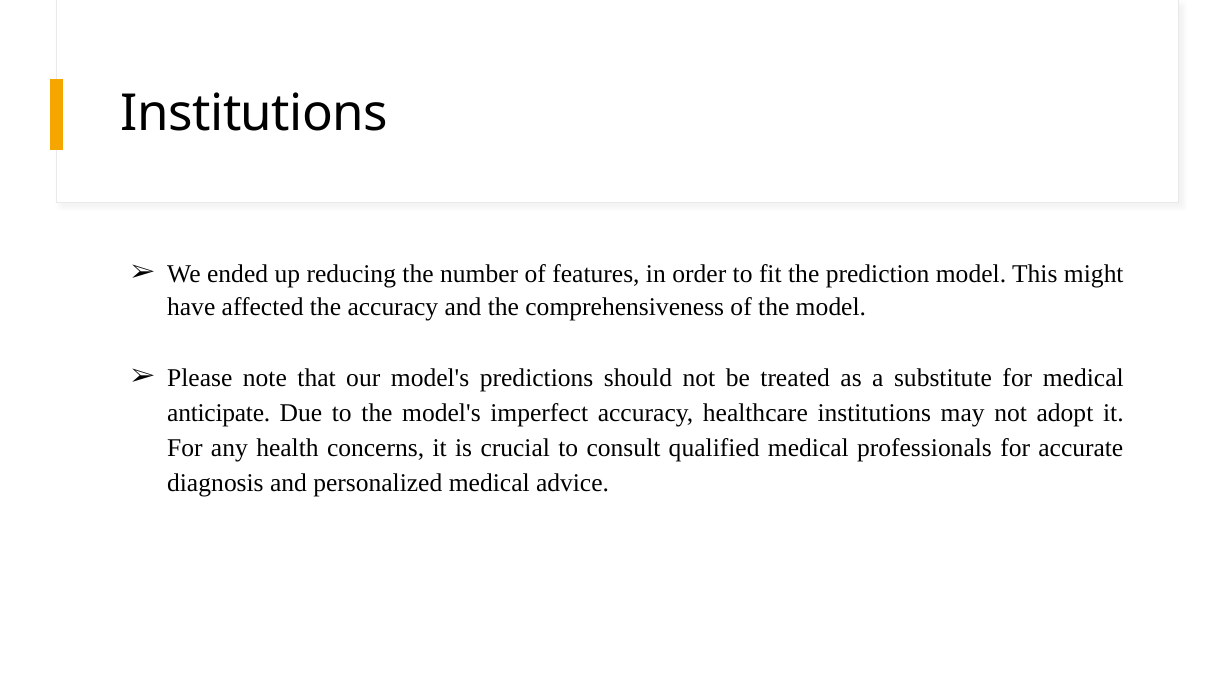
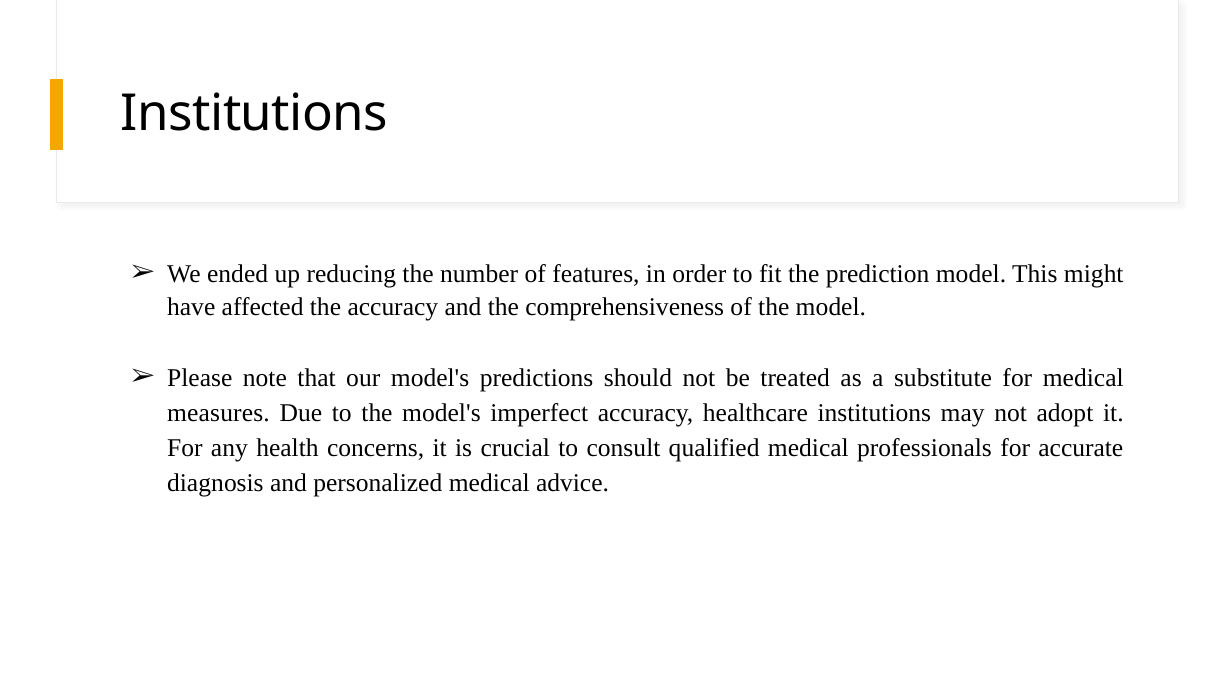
anticipate: anticipate -> measures (219, 413)
